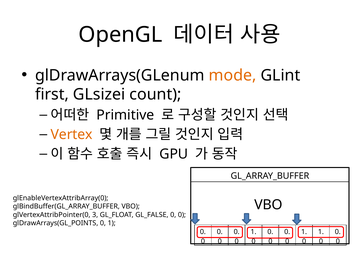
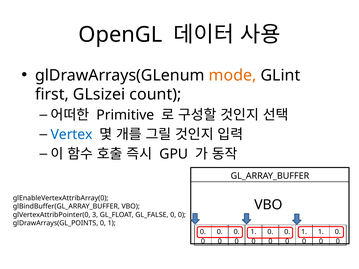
Vertex colour: orange -> blue (72, 135)
